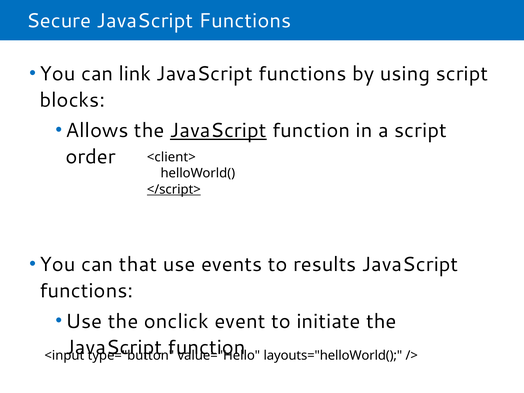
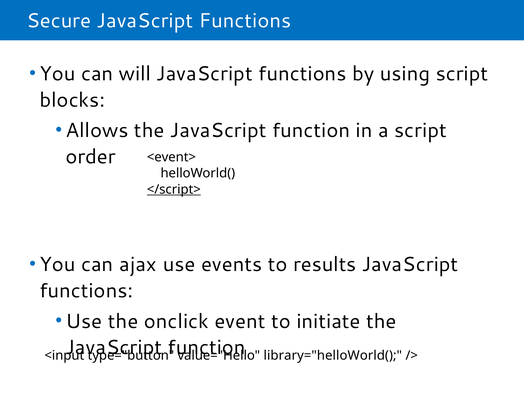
link: link -> will (135, 74)
JavaScript underline: present -> none (218, 131)
<client>: <client> -> <event> (171, 157)
that: that -> ajax (138, 265)
layouts="helloWorld(: layouts="helloWorld( -> library="helloWorld( (333, 355)
